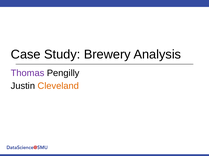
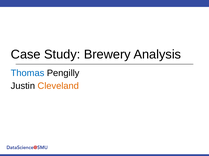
Thomas colour: purple -> blue (28, 73)
